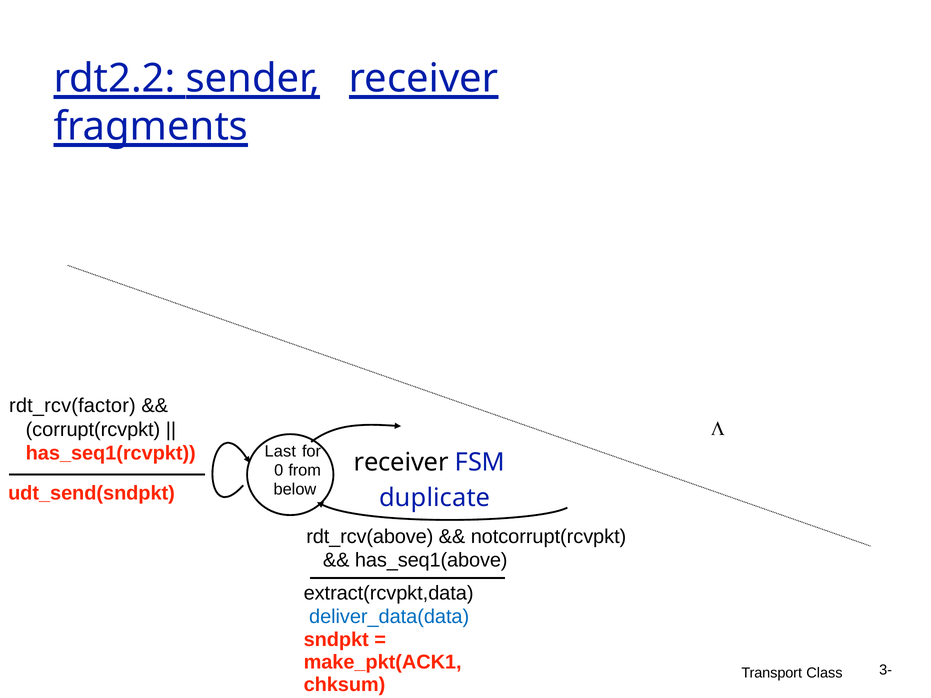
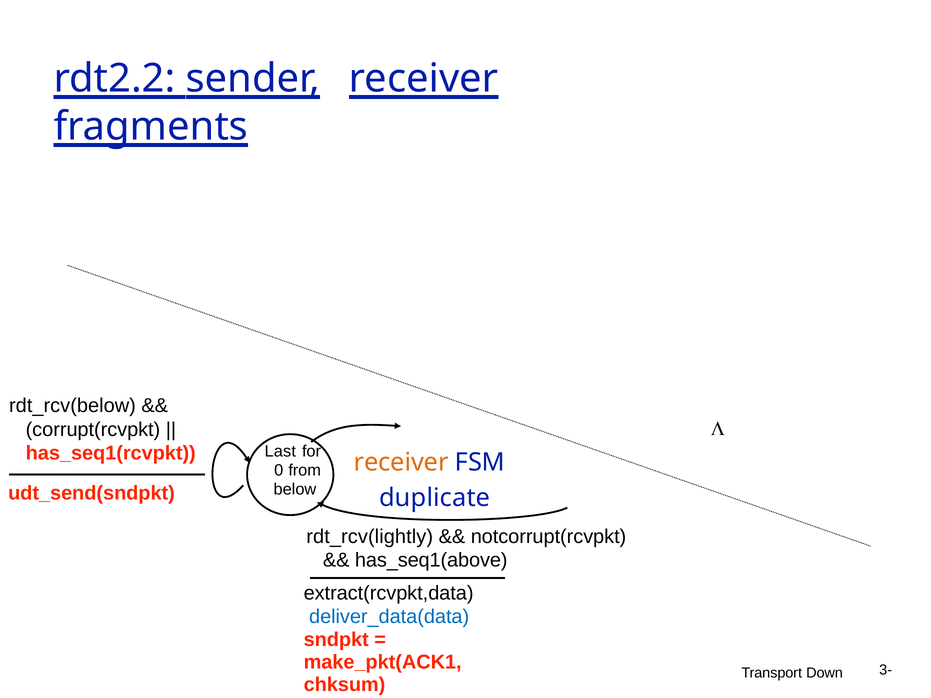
rdt_rcv(factor: rdt_rcv(factor -> rdt_rcv(below (72, 406)
receiver colour: black -> orange (401, 463)
rdt_rcv(above: rdt_rcv(above -> rdt_rcv(lightly (370, 537)
Class: Class -> Down (825, 673)
